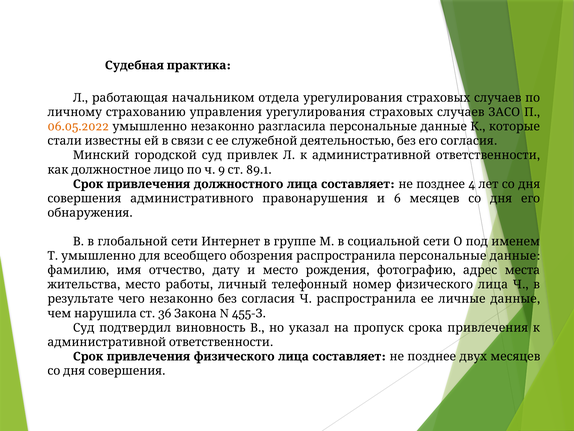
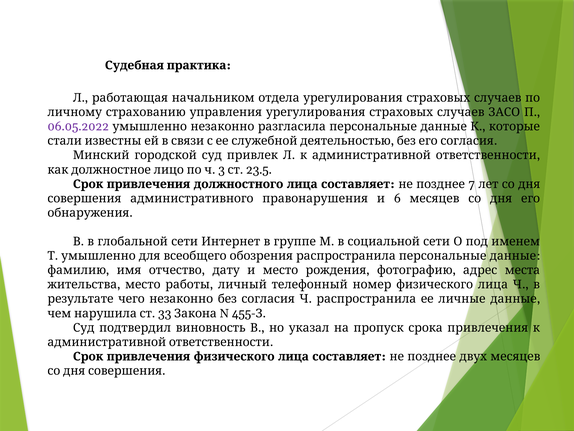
06.05.2022 colour: orange -> purple (78, 126)
9: 9 -> 3 (221, 170)
89.1: 89.1 -> 23.5 (259, 170)
4: 4 -> 7 (472, 184)
36: 36 -> 33 (165, 313)
